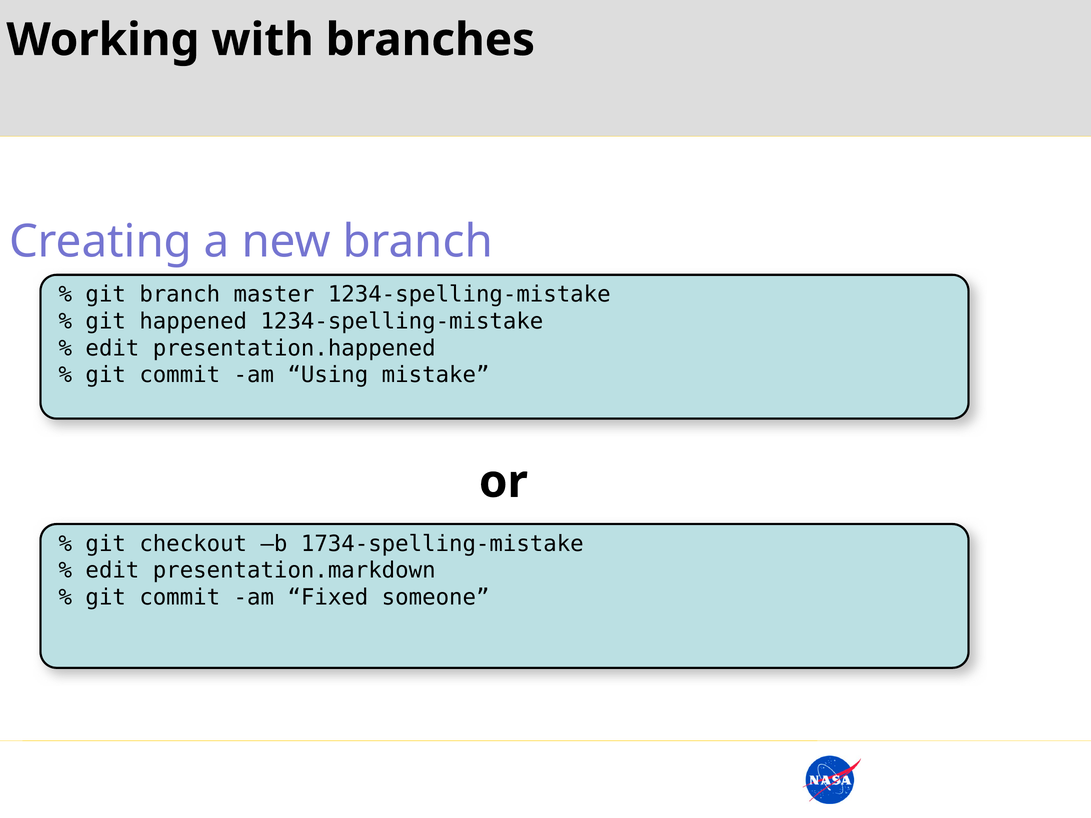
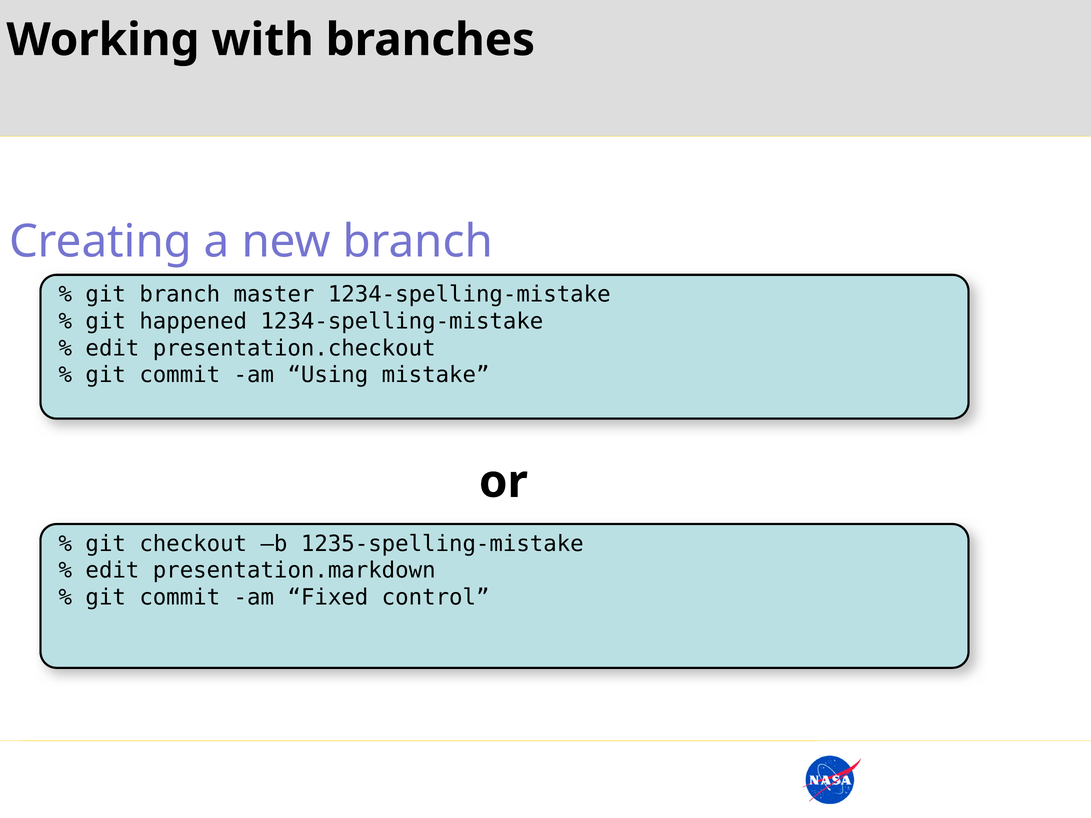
presentation.happened: presentation.happened -> presentation.checkout (294, 348)
1734-spelling-mistake: 1734-spelling-mistake -> 1235-spelling-mistake (442, 544)
someone: someone -> control (436, 598)
